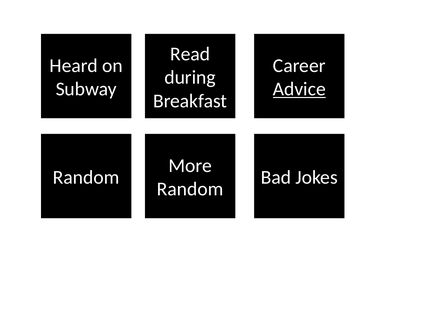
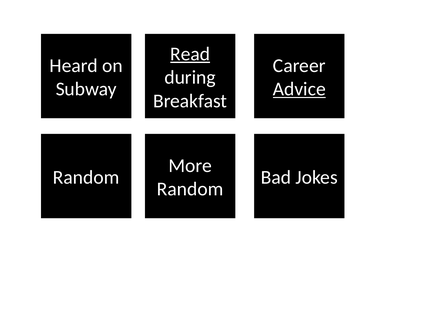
Read underline: none -> present (190, 54)
